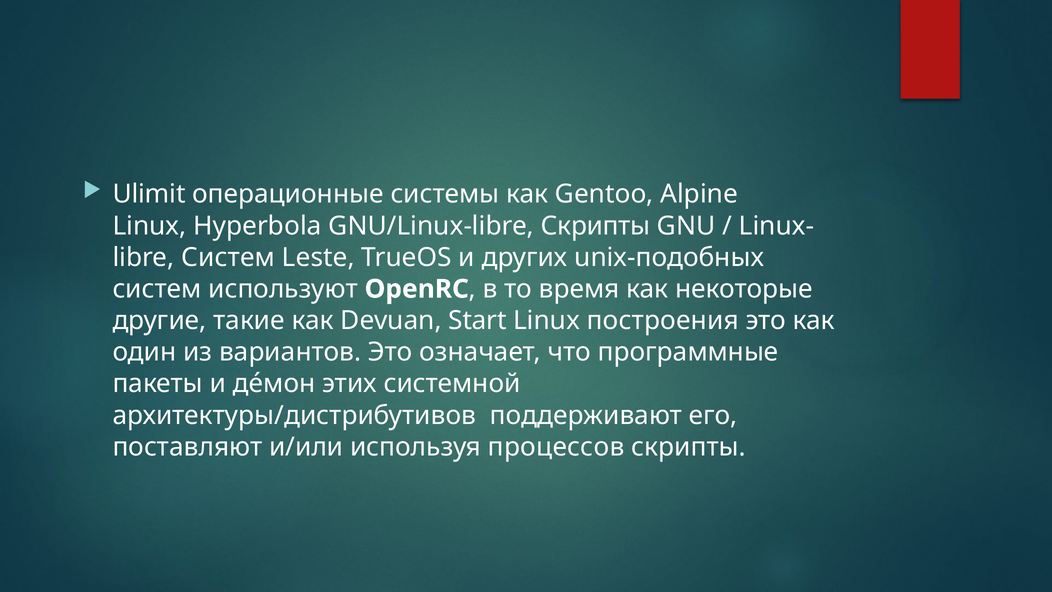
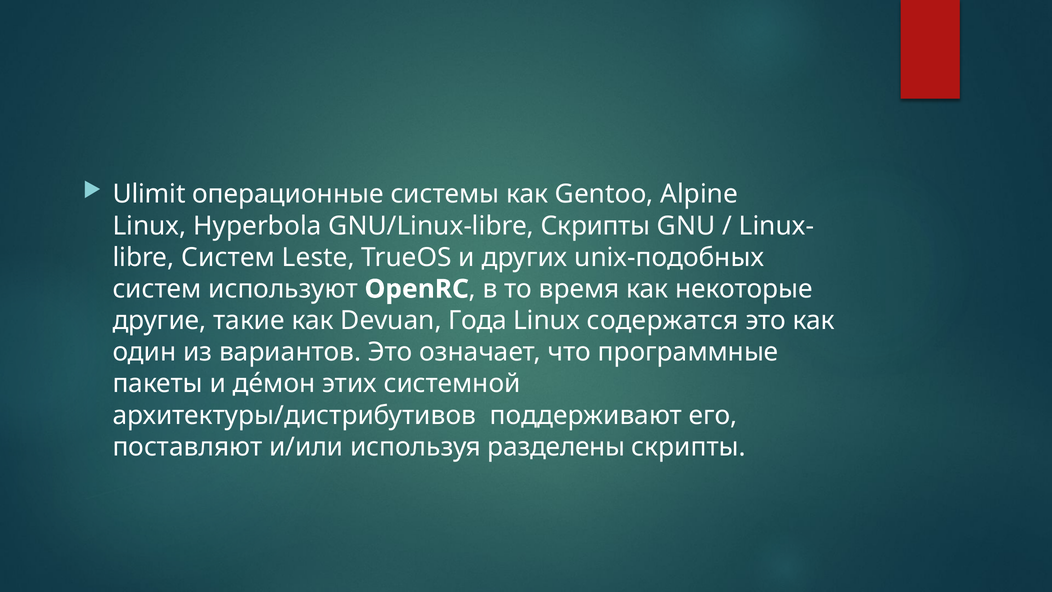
Start: Start -> Года (478, 320)
построения: построения -> содержатся (663, 320)
процессов: процессов -> разделены (556, 447)
